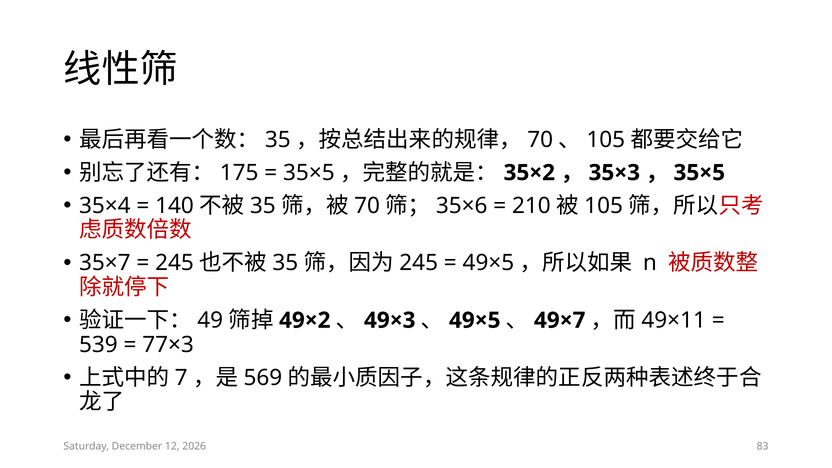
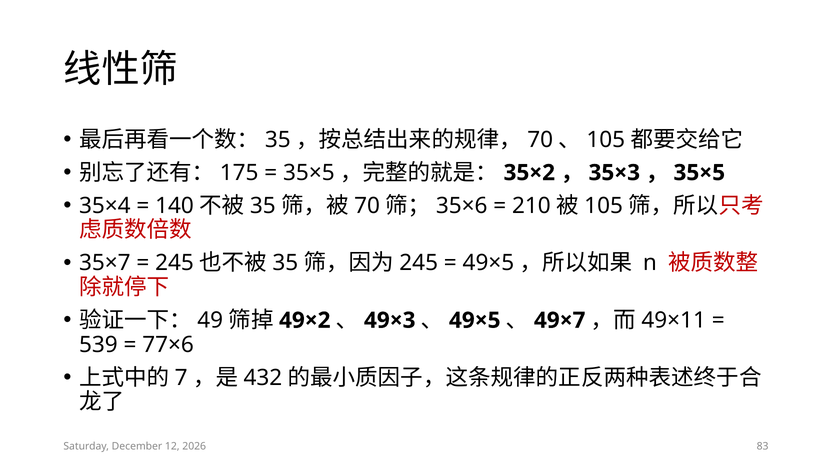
77×3: 77×3 -> 77×6 (168, 345)
569: 569 -> 432 (263, 378)
